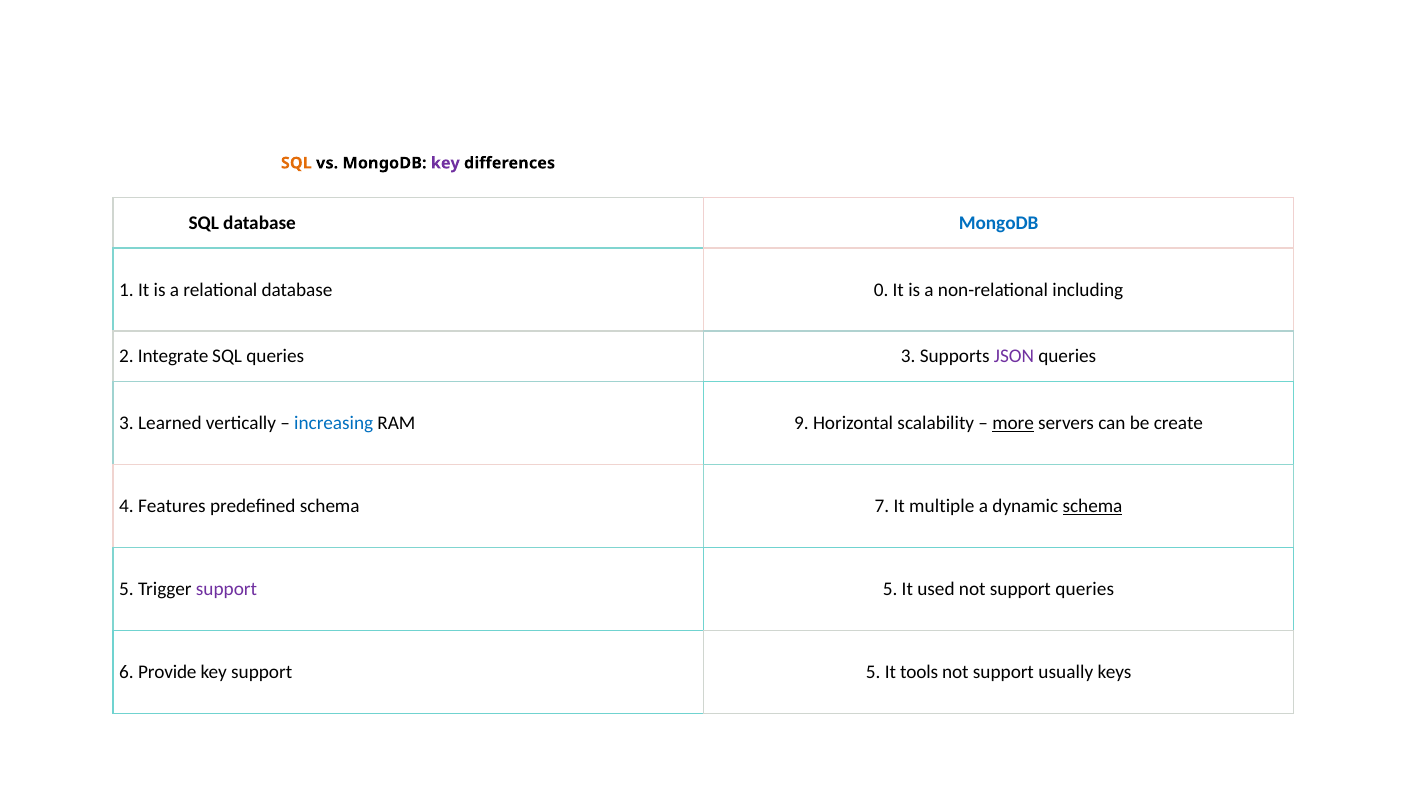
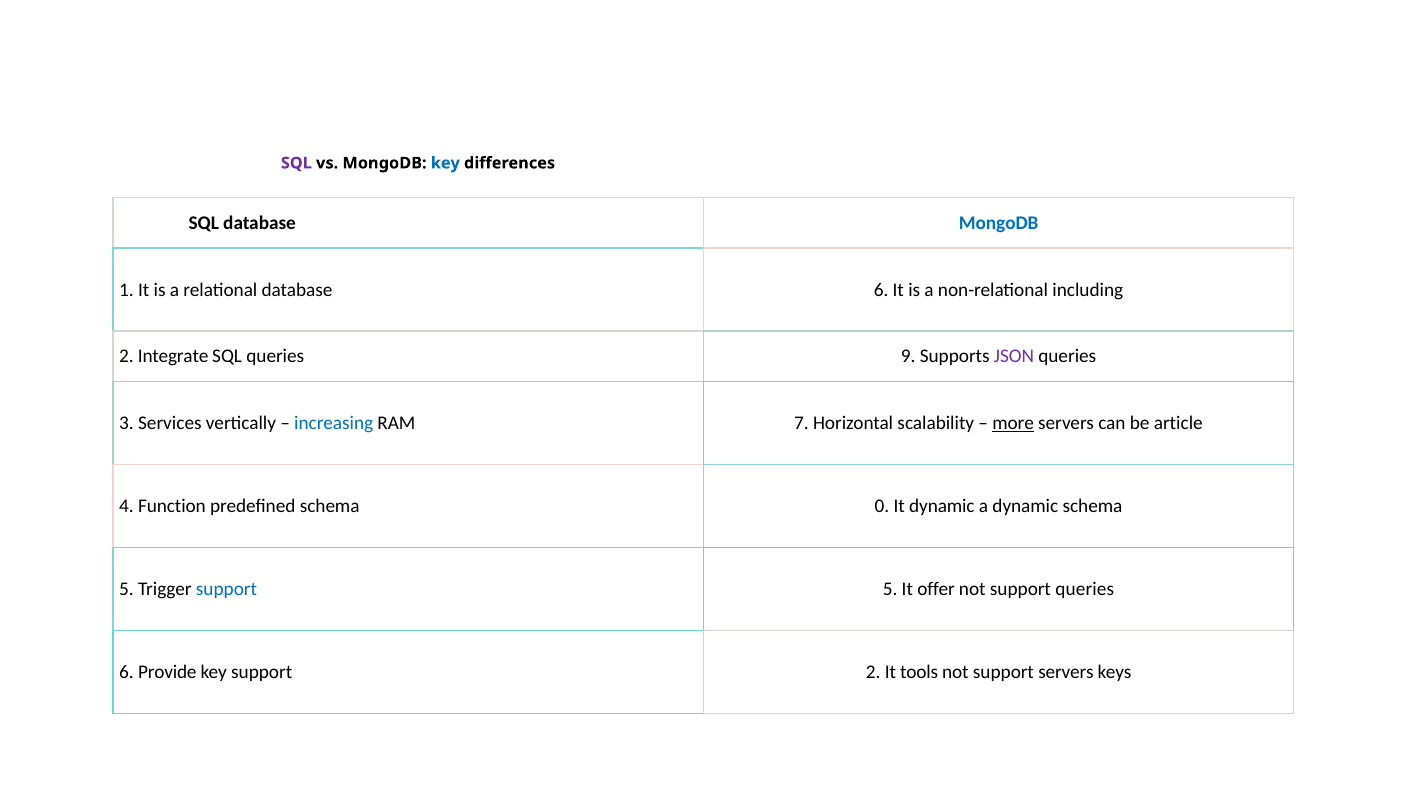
SQL colour: orange -> purple (296, 163)
key colour: purple -> blue (445, 163)
database 0: 0 -> 6 (881, 290)
SQL queries 3: 3 -> 9 (908, 356)
Learned: Learned -> Services (170, 423)
9: 9 -> 7 (801, 423)
create: create -> article (1178, 423)
Features: Features -> Function (172, 506)
7: 7 -> 0 (882, 506)
It multiple: multiple -> dynamic (942, 506)
schema underline: present -> none (1093, 506)
support colour: purple -> blue (226, 589)
used: used -> offer (936, 589)
key support 5: 5 -> 2 (873, 672)
support usually: usually -> servers (1066, 672)
